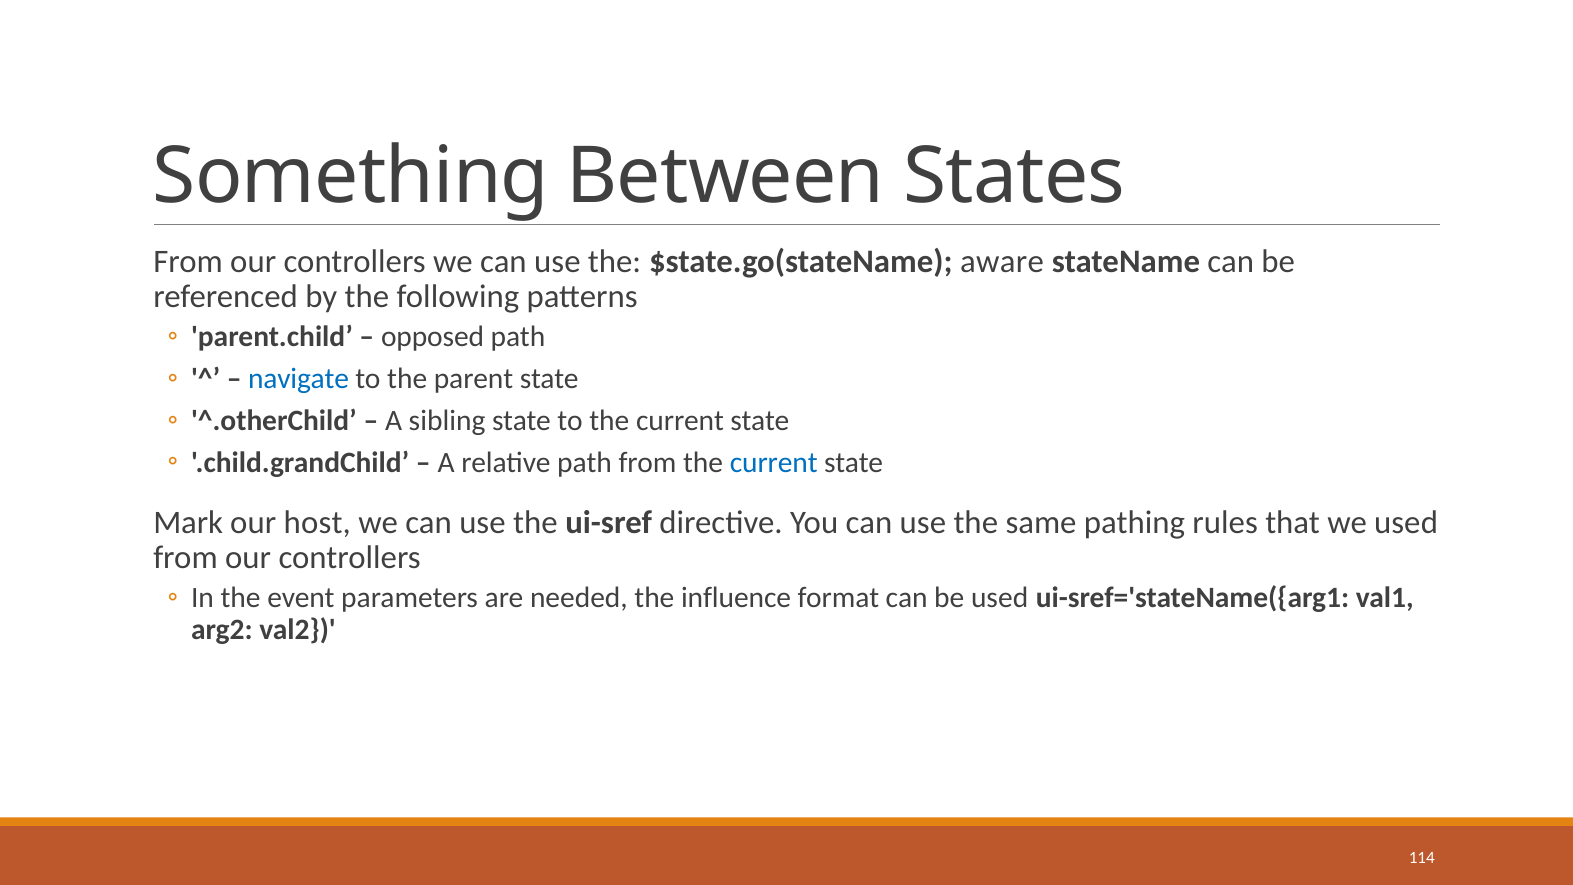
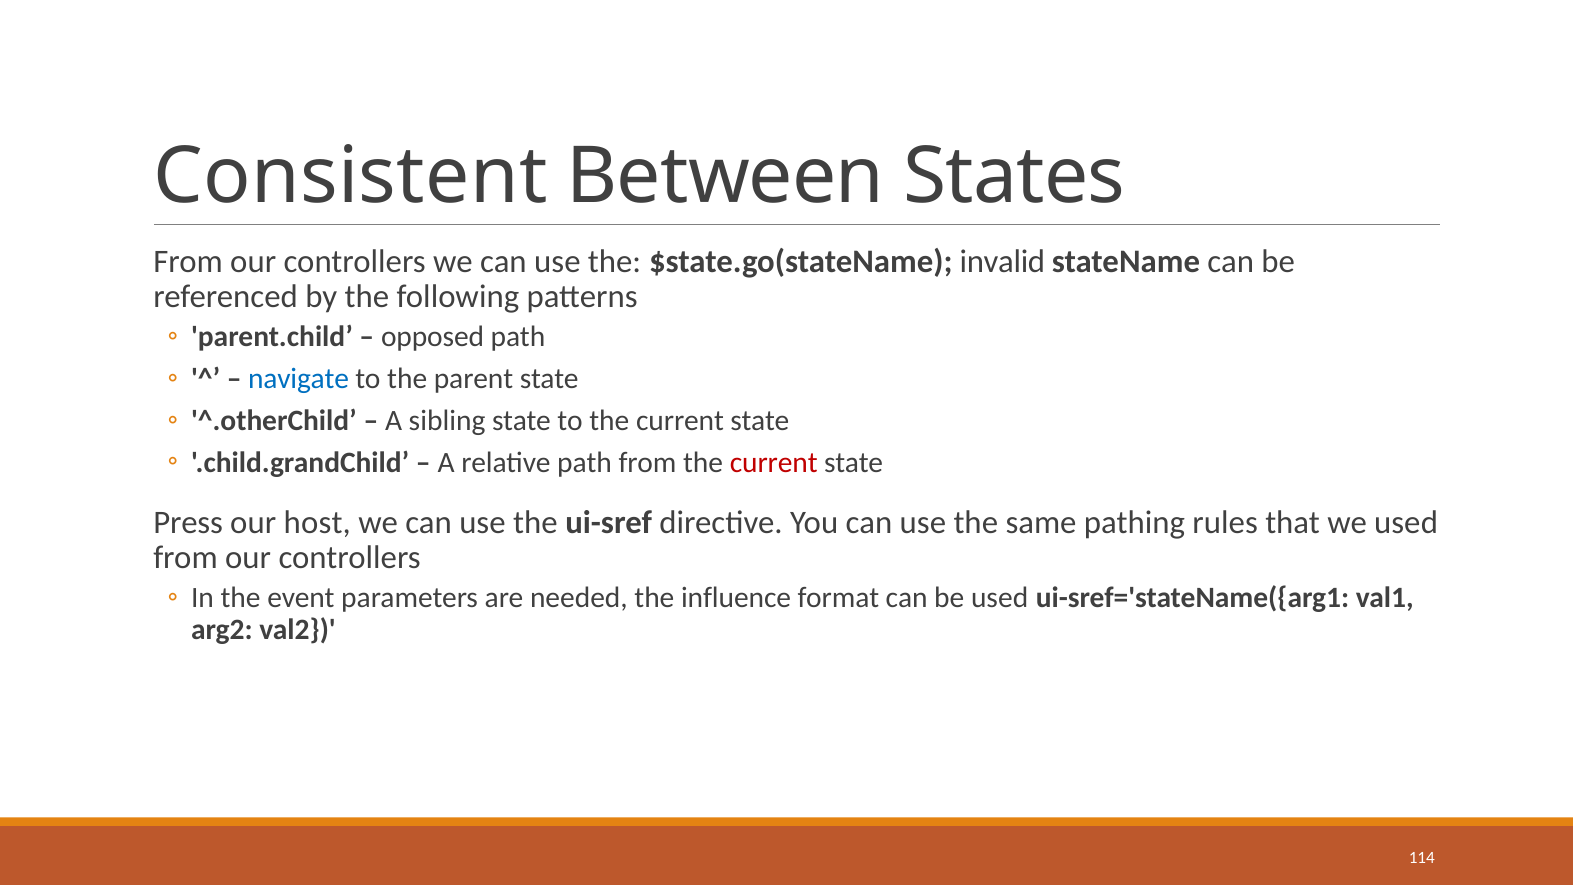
Something: Something -> Consistent (350, 176)
aware: aware -> invalid (1002, 262)
current colour: blue -> red (774, 462)
Mark: Mark -> Press (188, 522)
